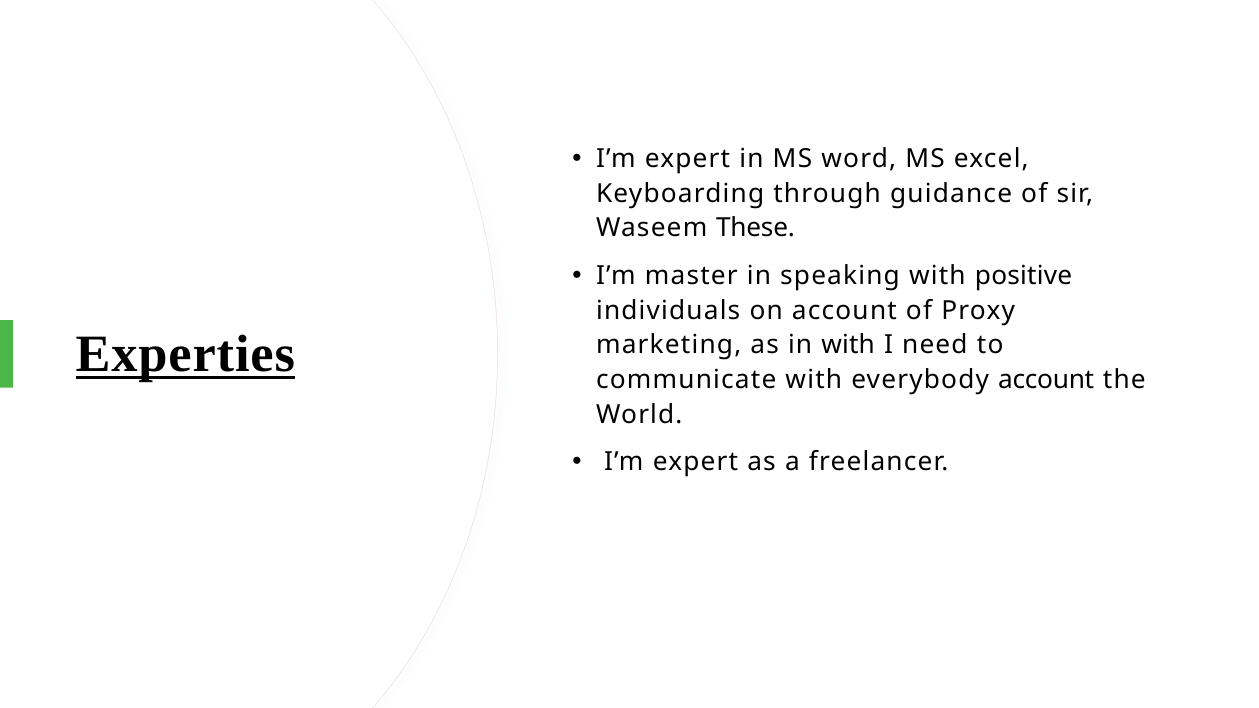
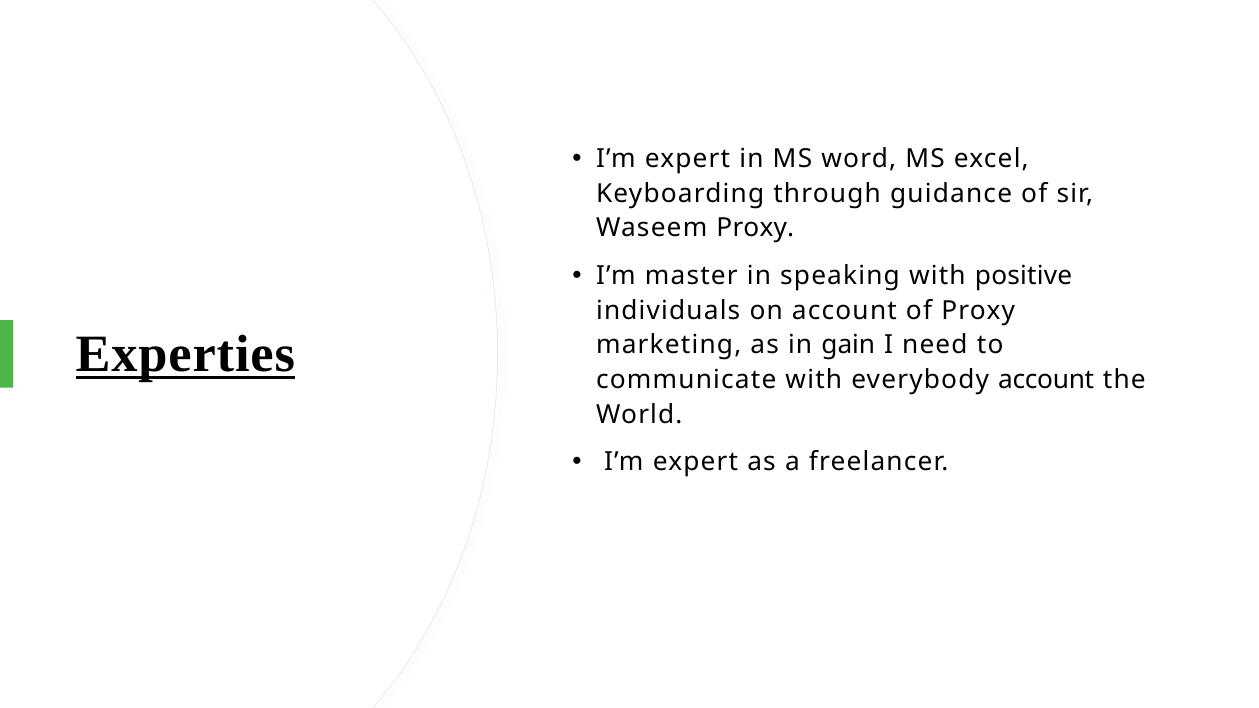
Waseem These: These -> Proxy (755, 228)
in with: with -> gain (848, 345)
